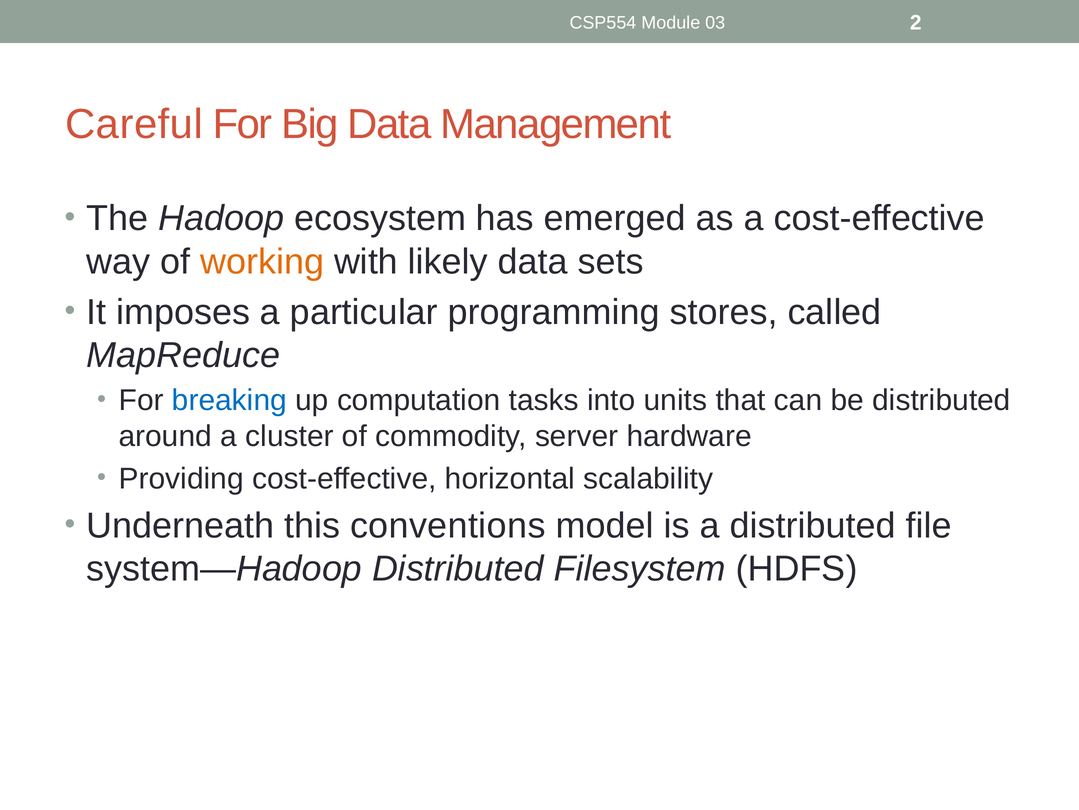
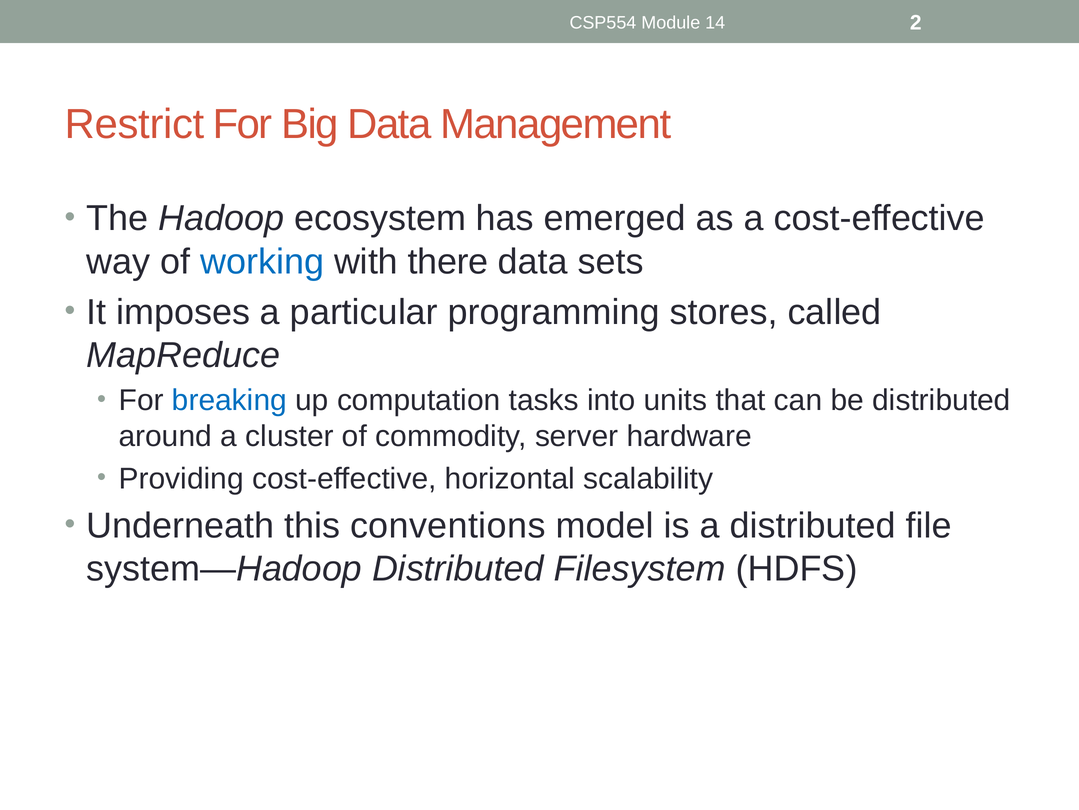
03: 03 -> 14 (715, 23)
Careful: Careful -> Restrict (135, 124)
working colour: orange -> blue (262, 261)
likely: likely -> there (448, 261)
